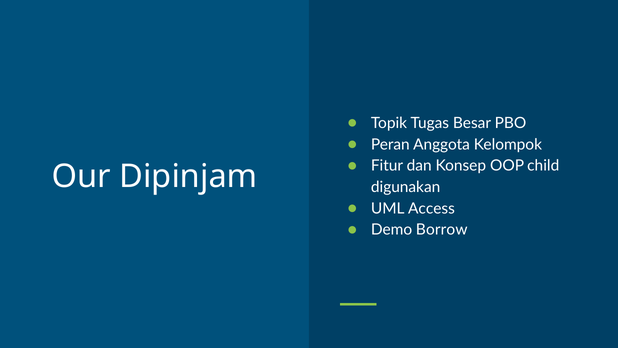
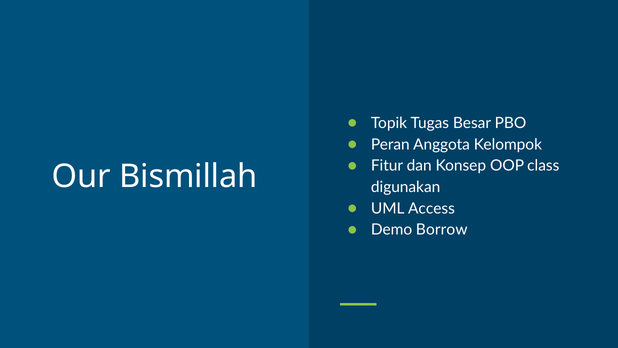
child: child -> class (543, 166)
Dipinjam: Dipinjam -> Bismillah (188, 176)
